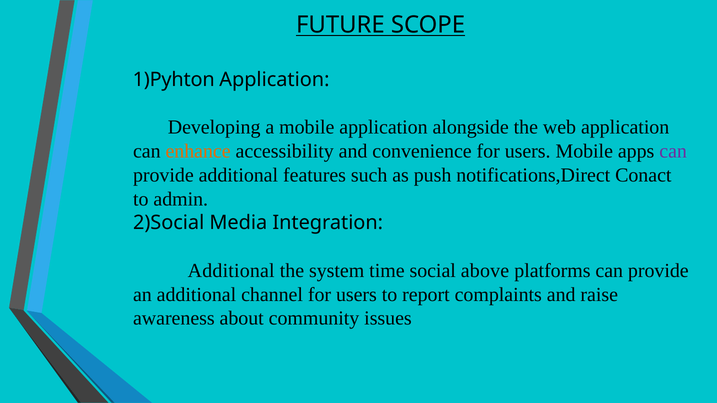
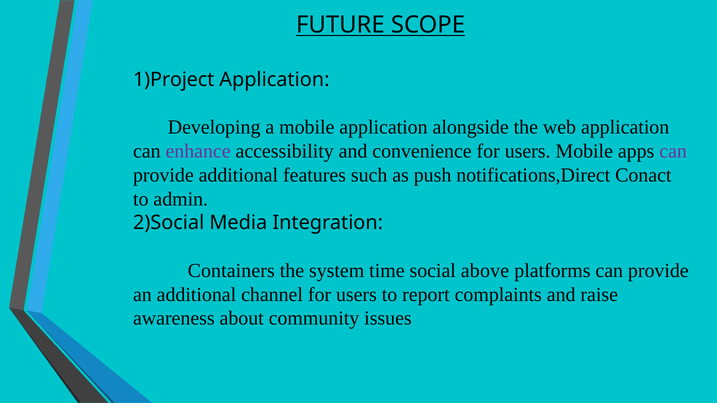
1)Pyhton: 1)Pyhton -> 1)Project (174, 80)
enhance colour: orange -> purple (198, 151)
Additional: Additional -> Containers (231, 271)
